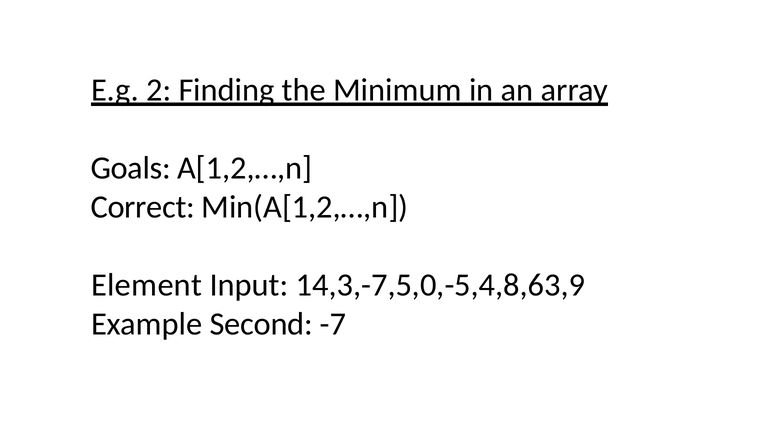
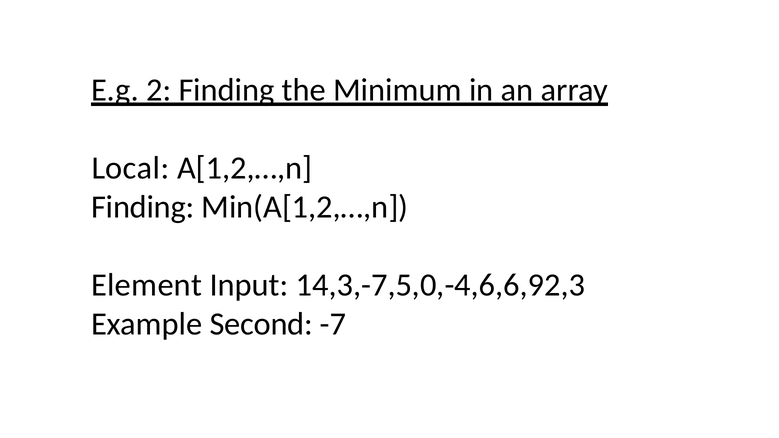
Goals: Goals -> Local (130, 168)
Correct: Correct -> Finding (143, 207)
14,3,-7,5,0,-5,4,8,63,9: 14,3,-7,5,0,-5,4,8,63,9 -> 14,3,-7,5,0,-4,6,6,92,3 (441, 285)
